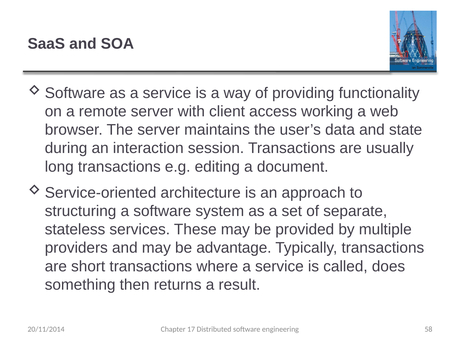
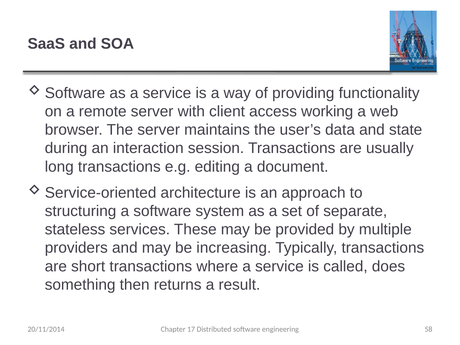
advantage: advantage -> increasing (234, 248)
